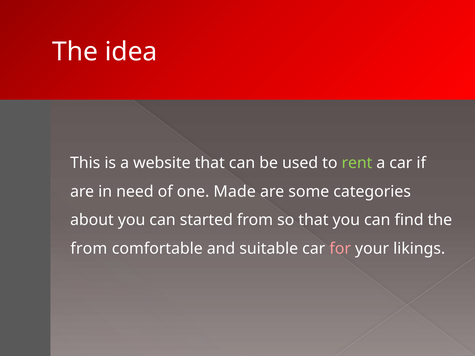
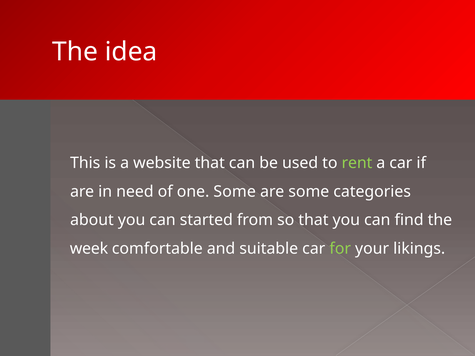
one Made: Made -> Some (235, 192)
from: from -> week (89, 249)
for colour: pink -> light green (340, 249)
